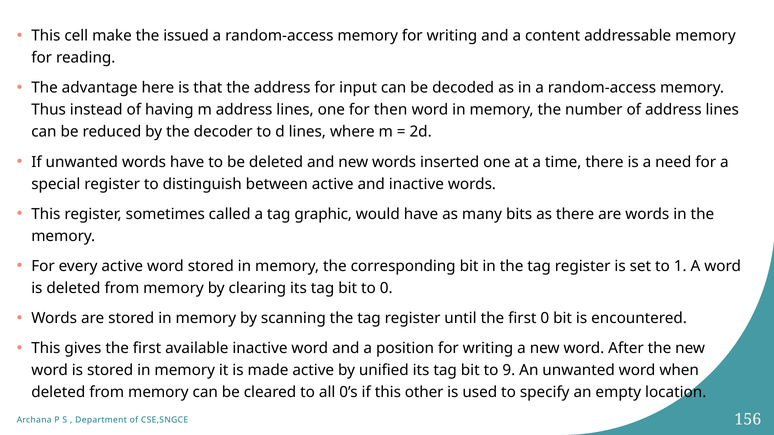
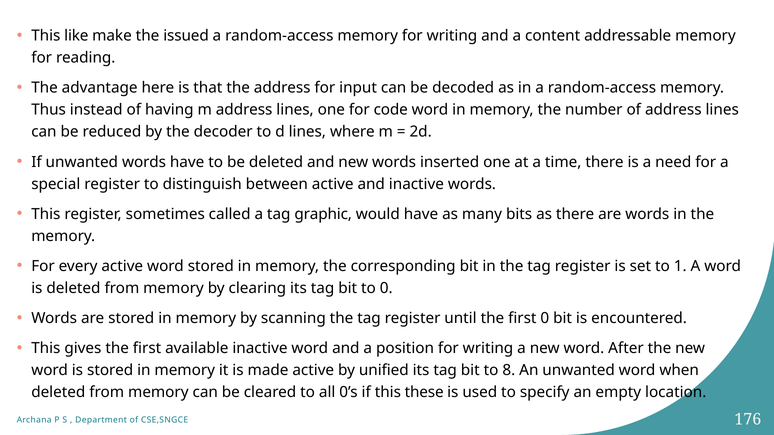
cell: cell -> like (76, 36)
then: then -> code (391, 110)
9: 9 -> 8 (509, 371)
other: other -> these (424, 393)
156: 156 -> 176 (748, 420)
